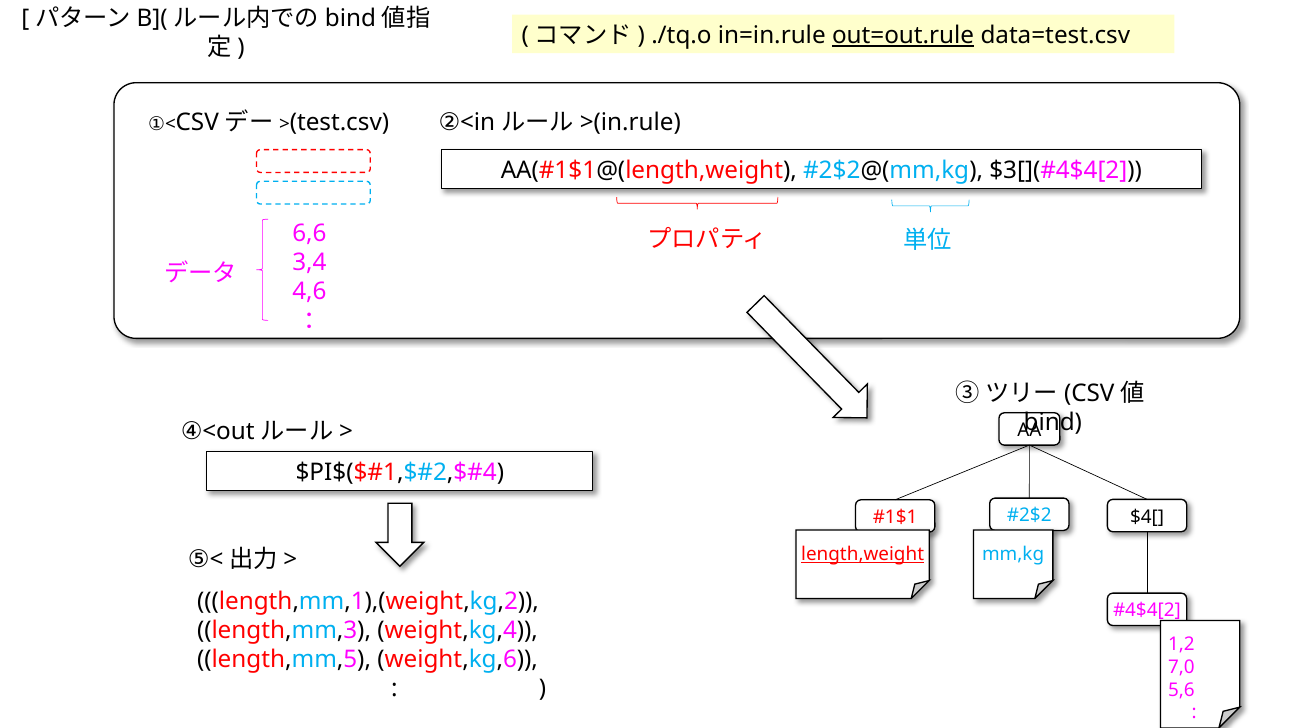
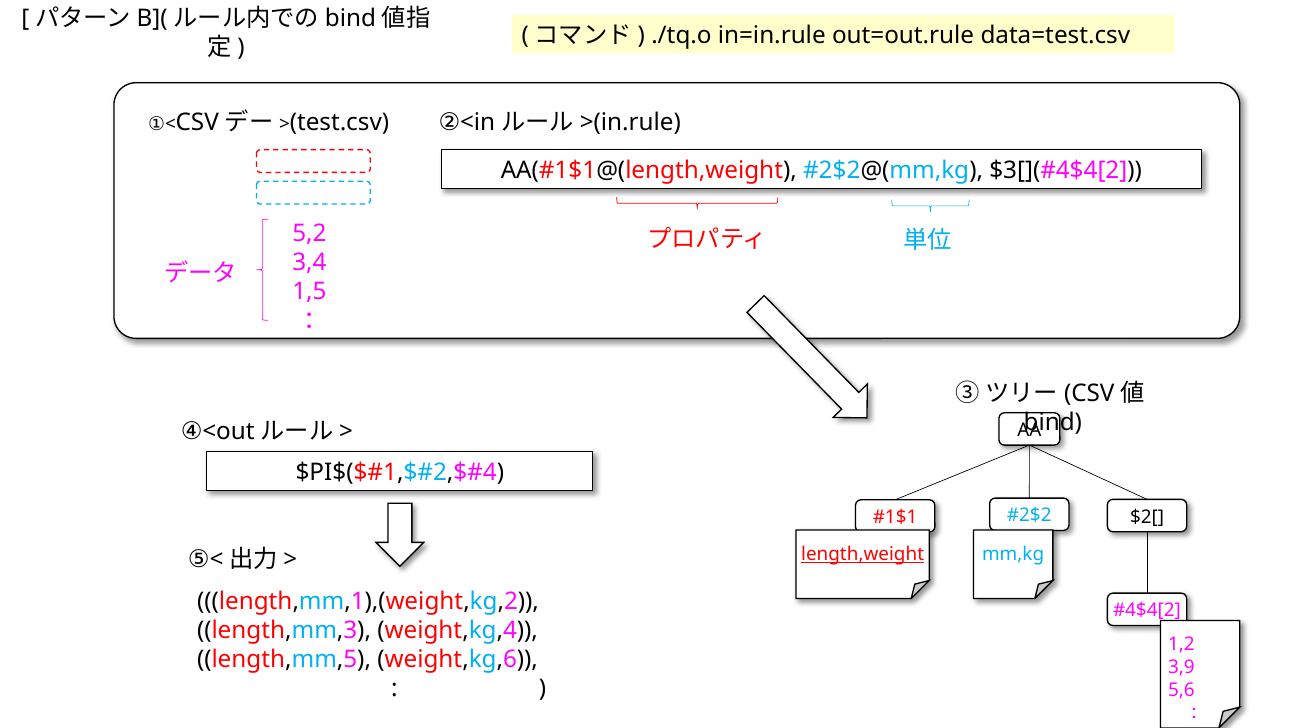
out=out.rule underline: present -> none (903, 36)
6,6: 6,6 -> 5,2 (309, 233)
4,6: 4,6 -> 1,5 (309, 292)
$4[: $4[ -> $2[ (1147, 517)
7,0: 7,0 -> 3,9 (1181, 668)
